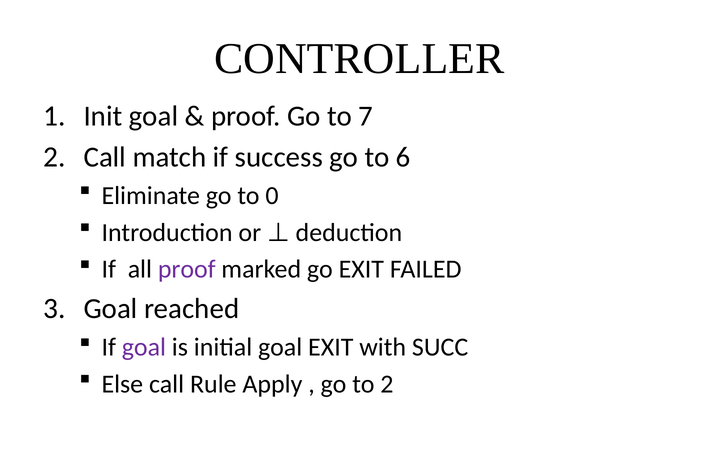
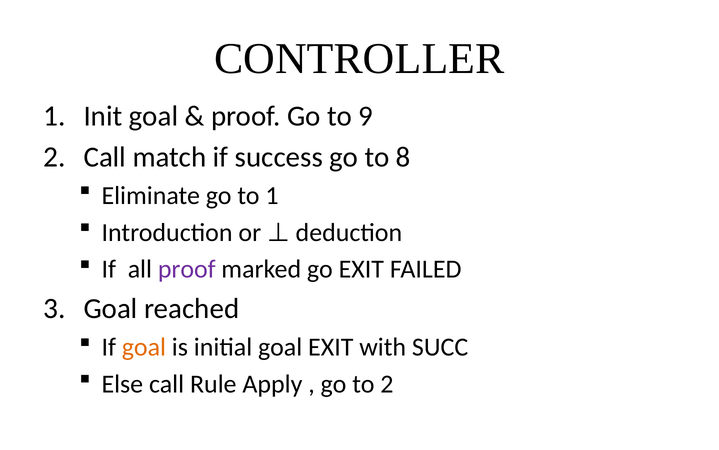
7: 7 -> 9 (366, 116)
6: 6 -> 8 (403, 157)
to 0: 0 -> 1 (272, 195)
goal colour: purple -> orange (144, 347)
